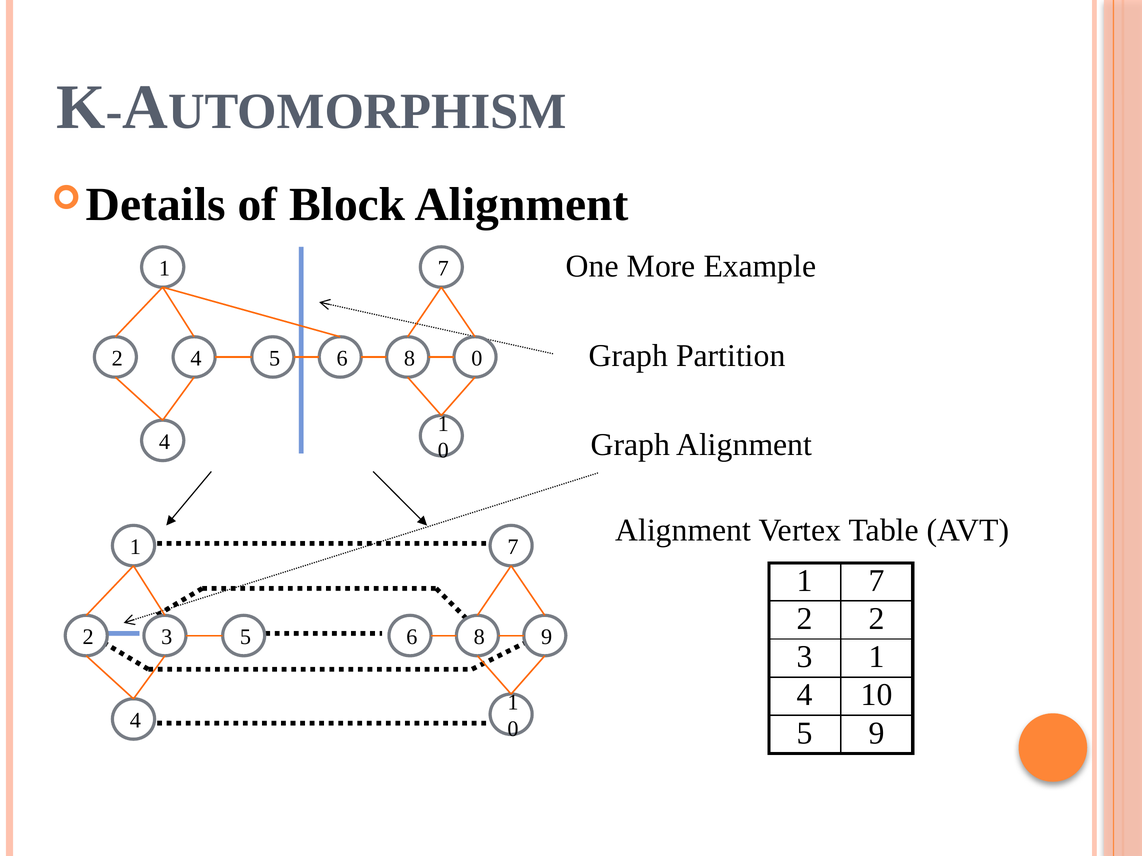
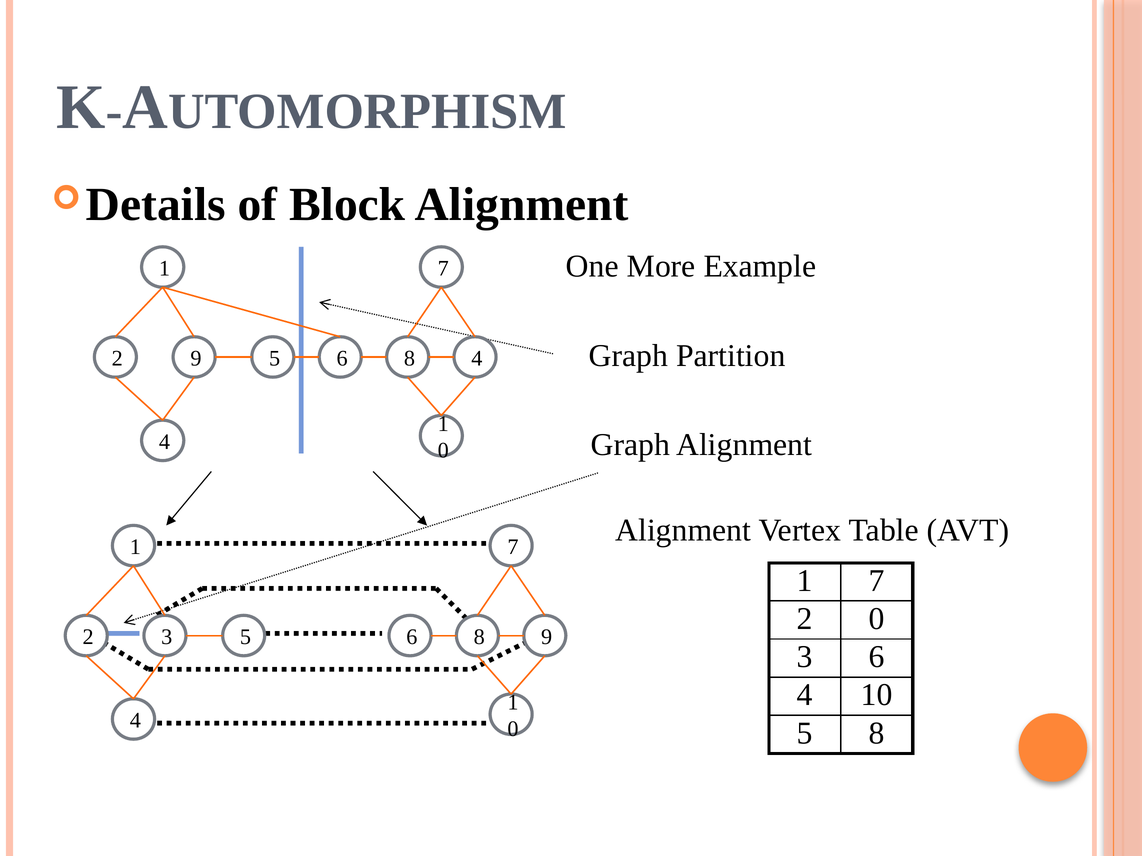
2 4: 4 -> 9 (196, 359)
8 0: 0 -> 4 (477, 359)
2 2: 2 -> 0 (877, 619)
1: 1 -> 6 (877, 657)
5 9: 9 -> 8 (877, 734)
